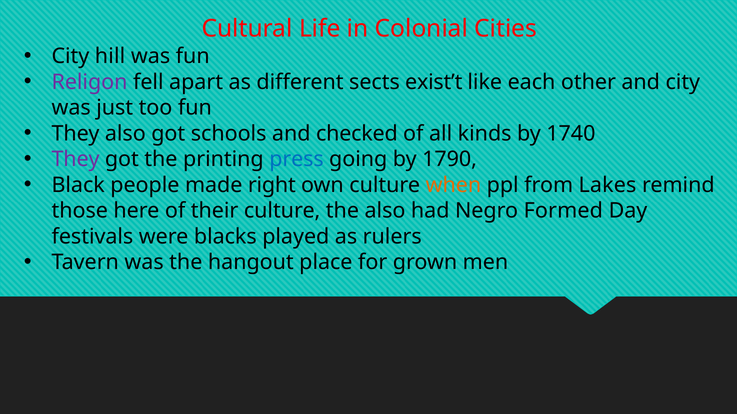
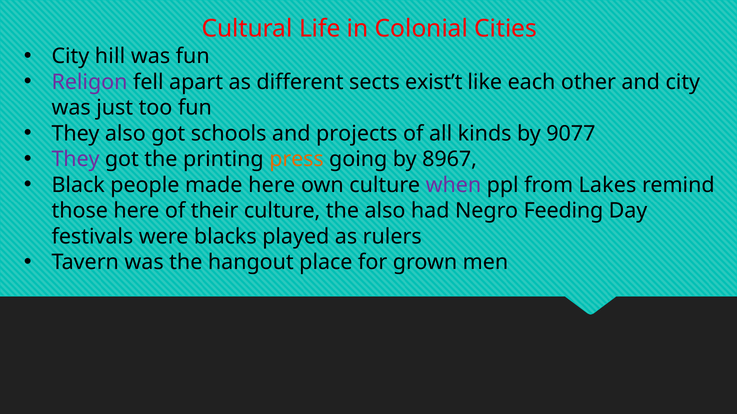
checked: checked -> projects (357, 134)
1740: 1740 -> 9077 (571, 134)
press colour: blue -> orange (296, 160)
1790: 1790 -> 8967 (450, 160)
made right: right -> here (272, 185)
when colour: orange -> purple (453, 185)
Formed: Formed -> Feeding (563, 211)
